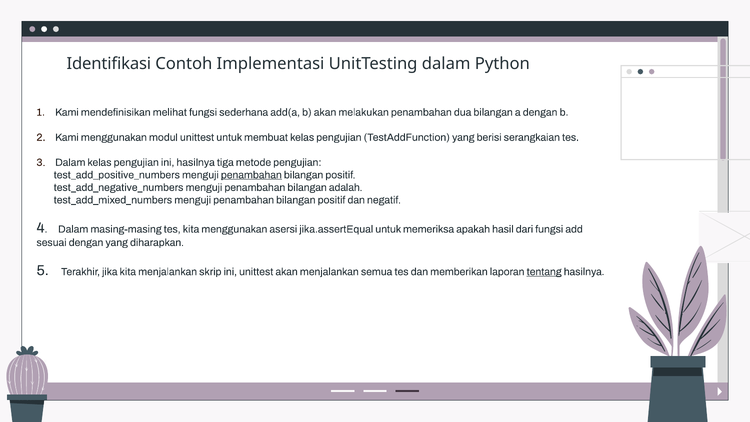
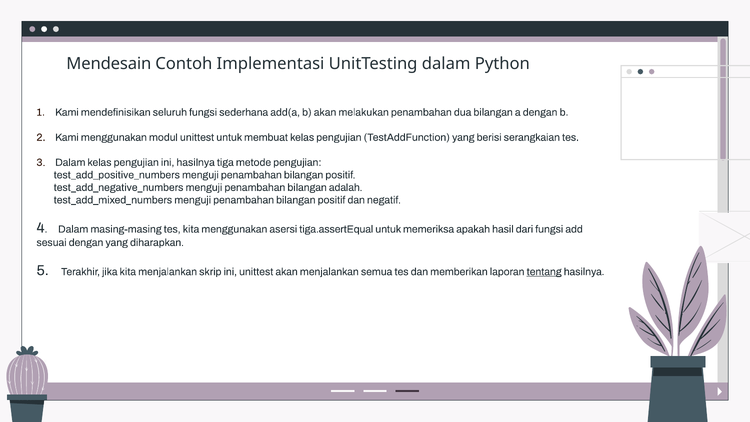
Identifikasi: Identifikasi -> Mendesain (109, 64)
melihat: melihat -> seluruh (170, 112)
penambahan underline: present -> none (251, 175)
jika.assertEqual: jika.assertEqual -> tiga.assertEqual (336, 229)
